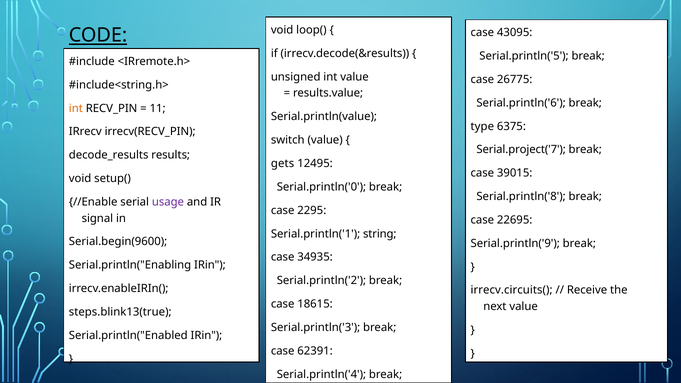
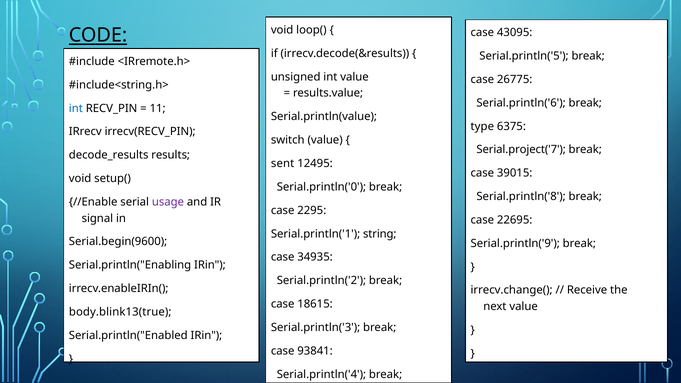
int colour: orange -> blue (76, 108)
gets: gets -> sent (283, 164)
irrecv.circuits(: irrecv.circuits( -> irrecv.change( (512, 290)
steps.blink13(true: steps.blink13(true -> body.blink13(true (120, 312)
62391: 62391 -> 93841 (315, 351)
